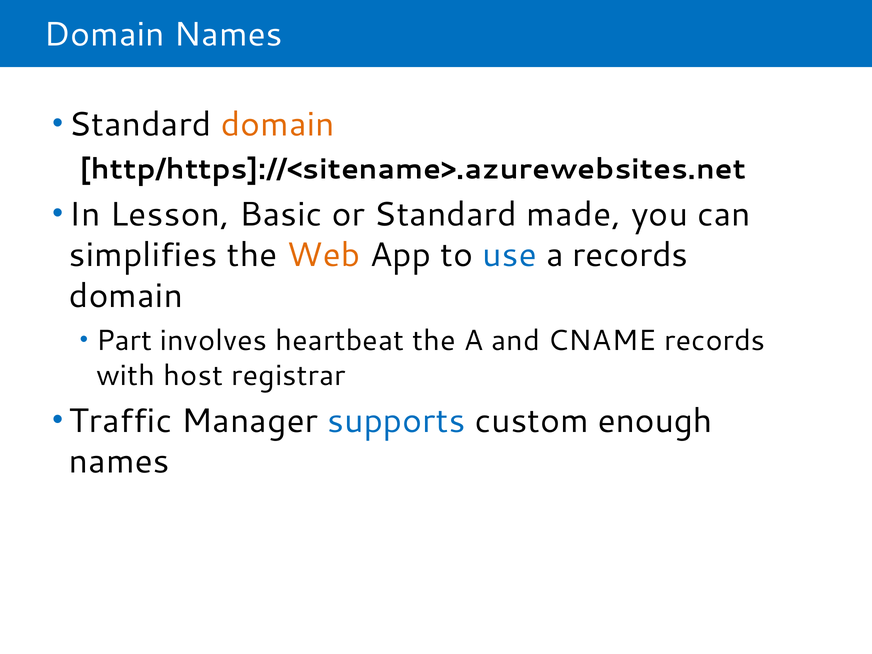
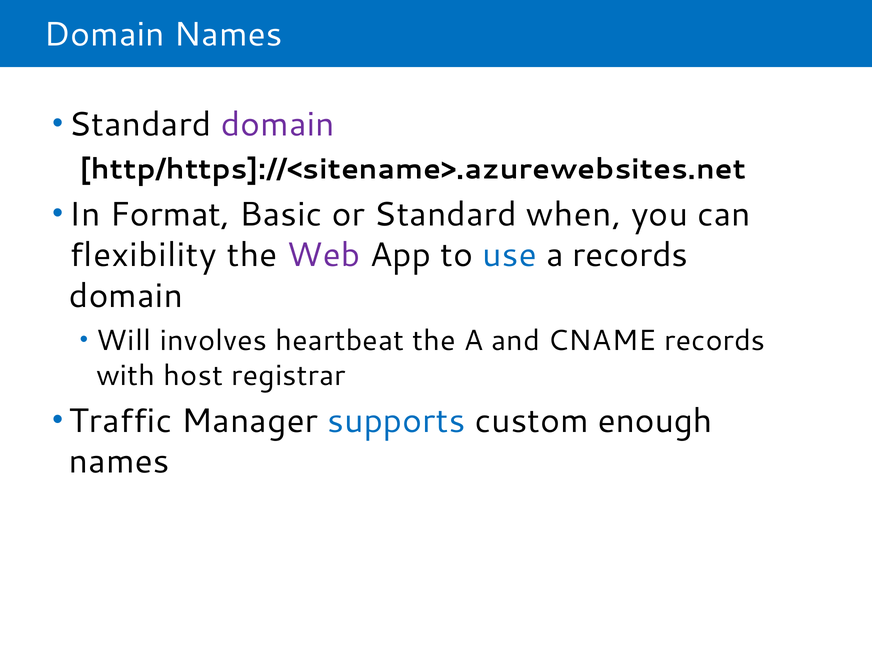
domain colour: orange -> purple (278, 124)
Lesson: Lesson -> Format (170, 215)
made: made -> when (574, 215)
simplifies: simplifies -> flexibility (143, 255)
Web colour: orange -> purple (324, 255)
Part: Part -> Will (124, 341)
